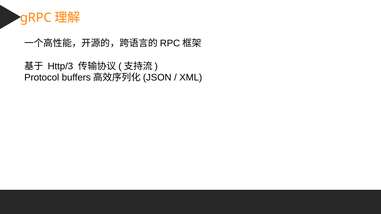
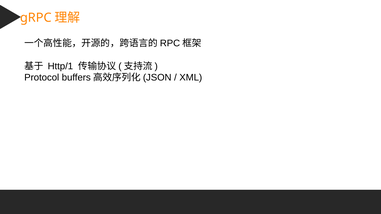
Http/3: Http/3 -> Http/1 (60, 66)
